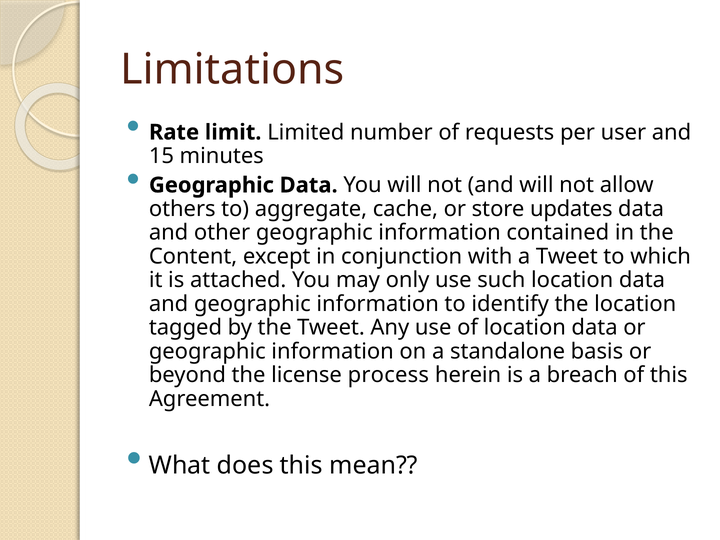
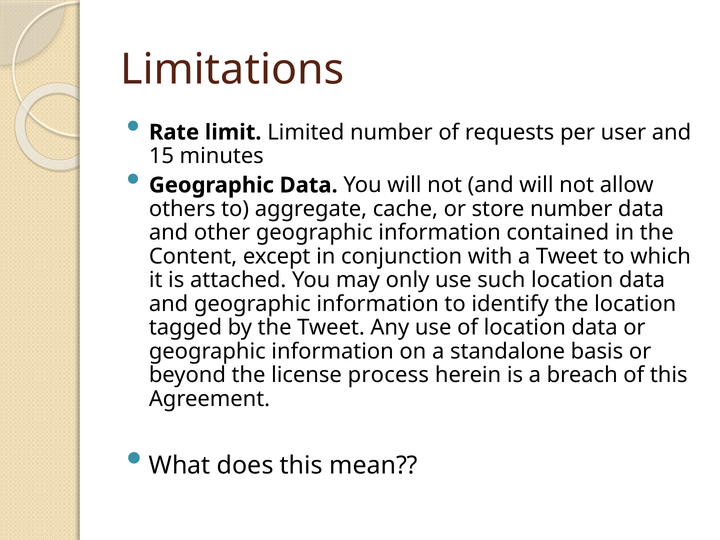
store updates: updates -> number (571, 209)
